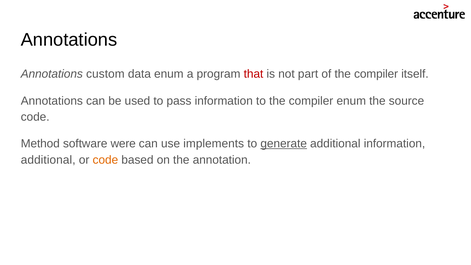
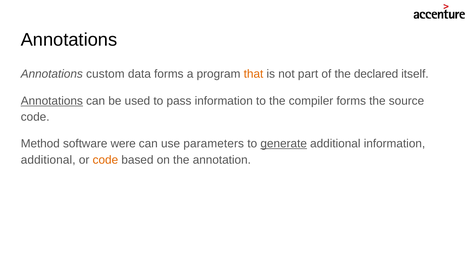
data enum: enum -> forms (169, 74)
that colour: red -> orange (254, 74)
of the compiler: compiler -> declared (376, 74)
Annotations underline: none -> present (52, 101)
compiler enum: enum -> forms (351, 101)
implements: implements -> parameters (214, 144)
